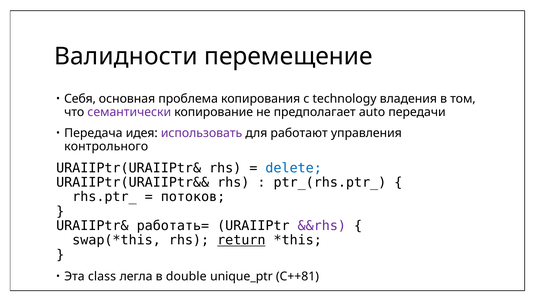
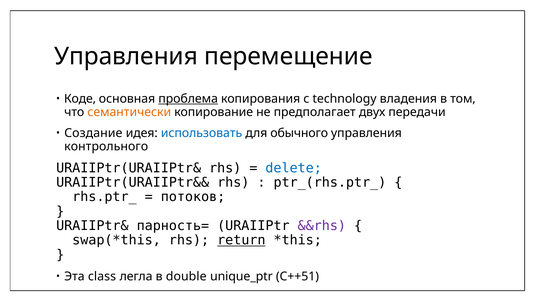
Валидности: Валидности -> Управления (126, 56)
Себя: Себя -> Коде (80, 99)
проблема underline: none -> present (188, 99)
семантически colour: purple -> orange (129, 112)
auto: auto -> двух (372, 112)
Передача: Передача -> Создание (93, 133)
использовать colour: purple -> blue (202, 133)
работают: работают -> обычного (299, 133)
работать=: работать= -> парность= (173, 226)
C++81: C++81 -> C++51 (297, 276)
